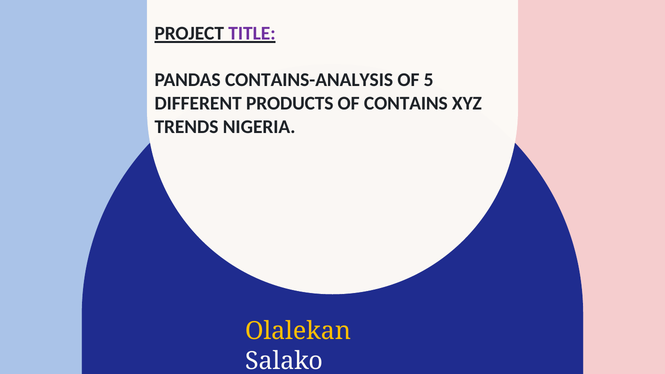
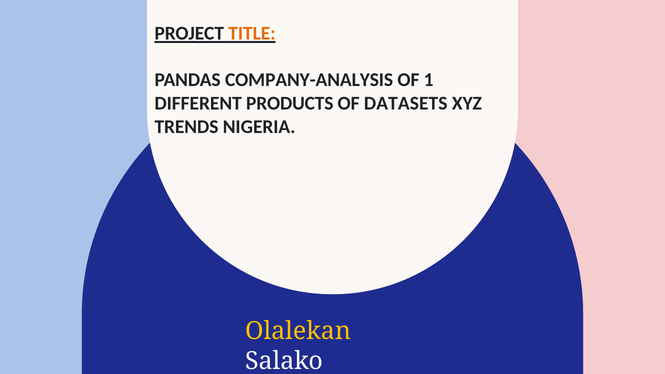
TITLE colour: purple -> orange (252, 34)
CONTAINS-ANALYSIS: CONTAINS-ANALYSIS -> COMPANY-ANALYSIS (309, 80)
5: 5 -> 1 (429, 80)
CONTAINS: CONTAINS -> DATASETS (406, 103)
